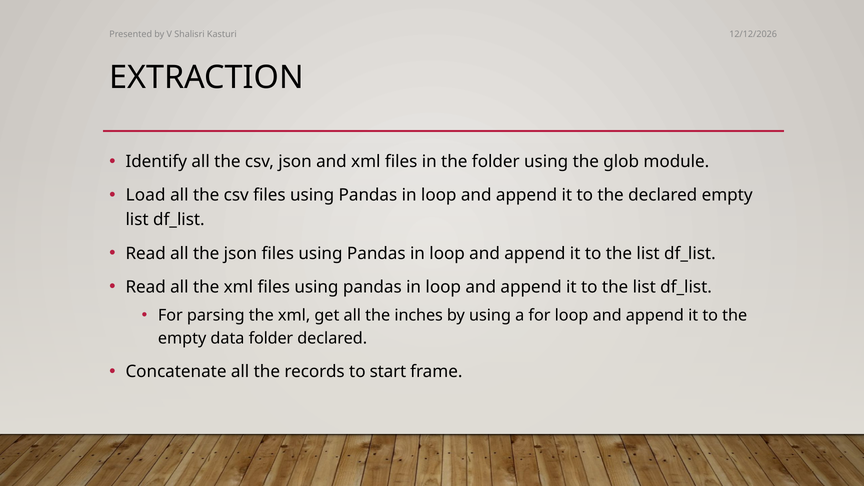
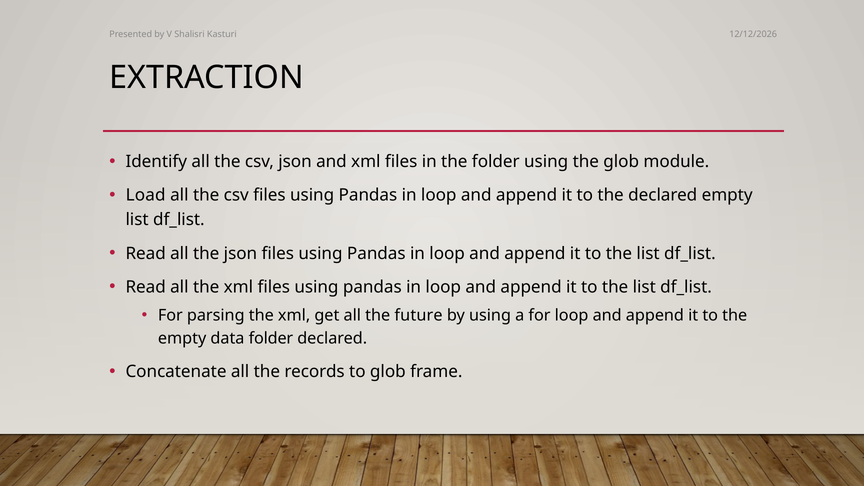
inches: inches -> future (419, 315)
to start: start -> glob (388, 372)
